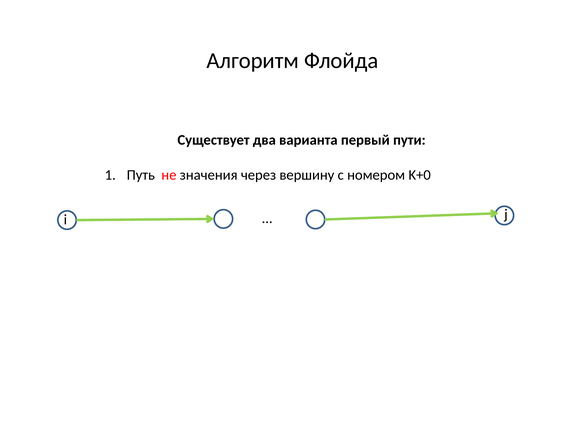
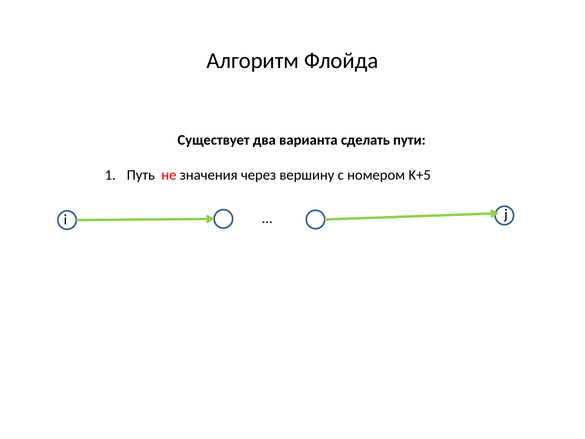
первый: первый -> сделать (365, 140)
K+0: K+0 -> K+5 (420, 175)
